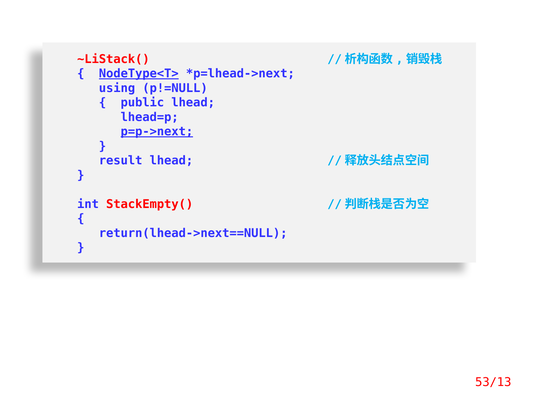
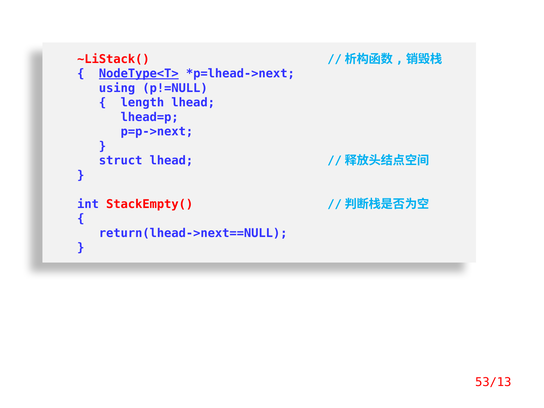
public: public -> length (142, 103)
p=p->next underline: present -> none (157, 132)
result: result -> struct (121, 161)
